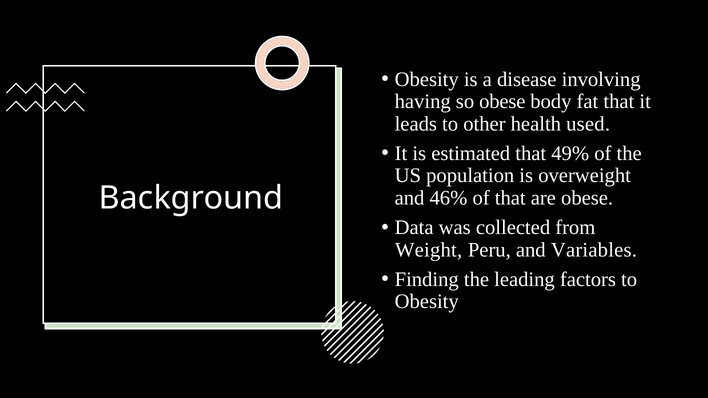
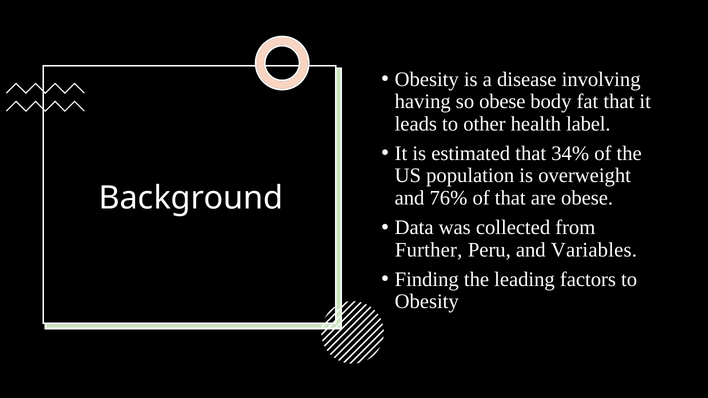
used: used -> label (588, 124)
49%: 49% -> 34% (570, 153)
46%: 46% -> 76% (448, 198)
Weight: Weight -> Further (429, 250)
